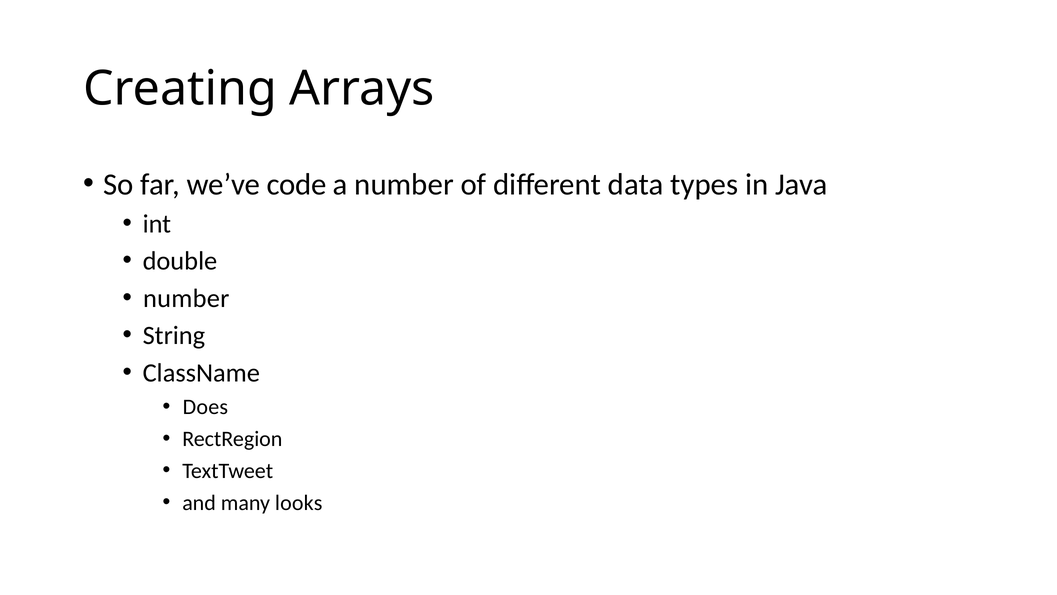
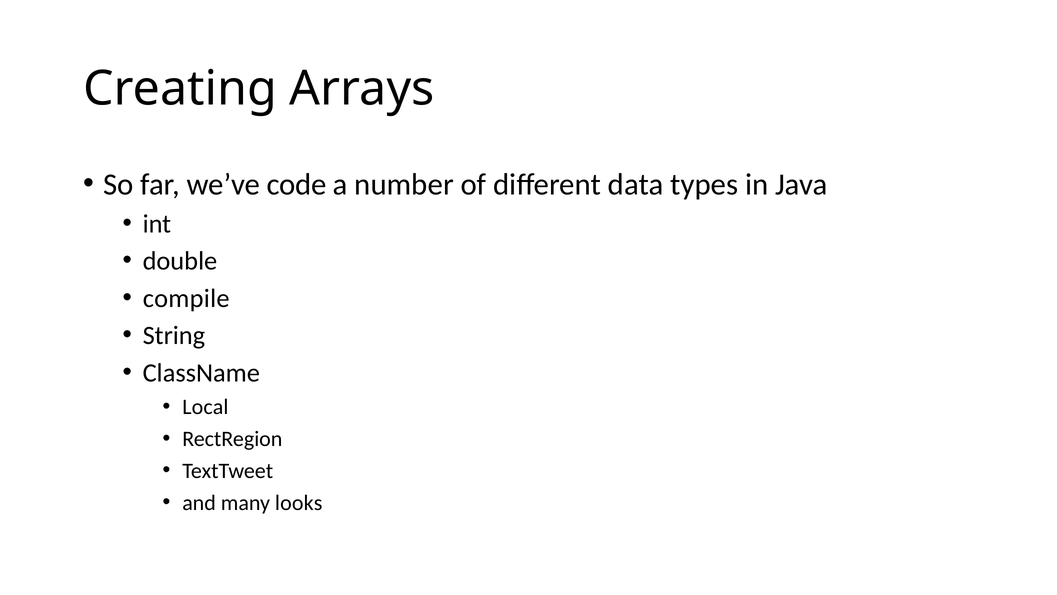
number: number -> compile (186, 298)
Does: Does -> Local (205, 407)
